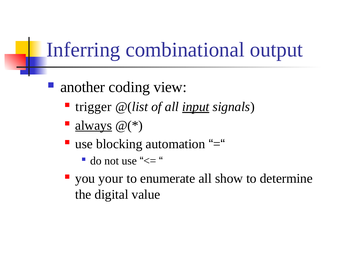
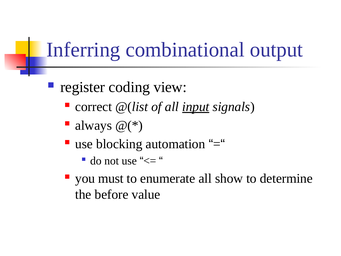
another: another -> register (83, 87)
trigger: trigger -> correct (94, 107)
always underline: present -> none (94, 125)
your: your -> must (111, 178)
digital: digital -> before (112, 194)
